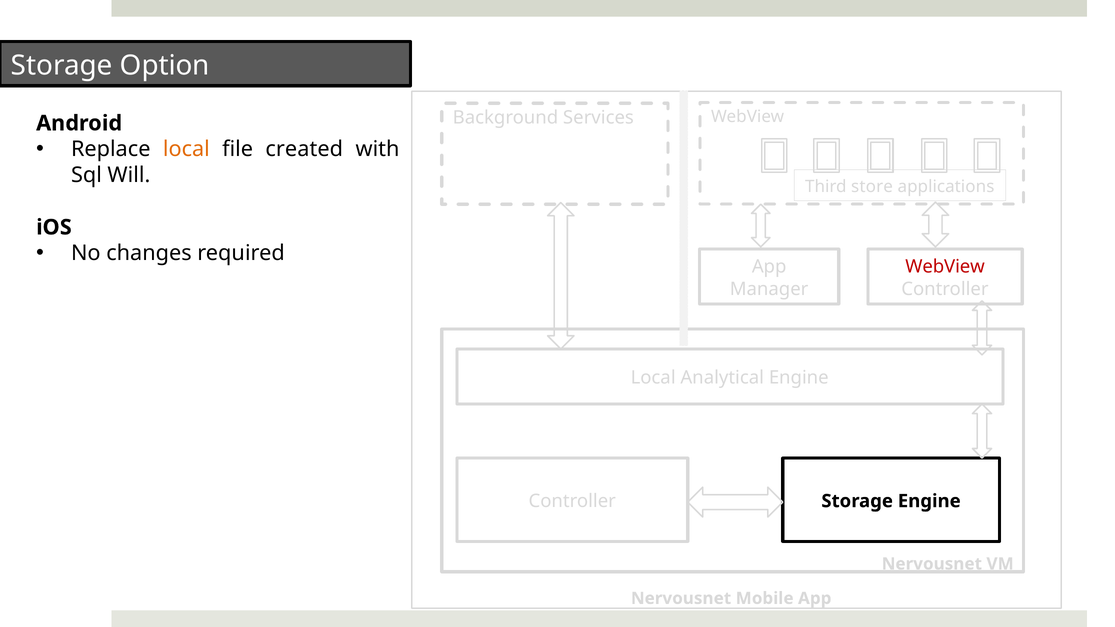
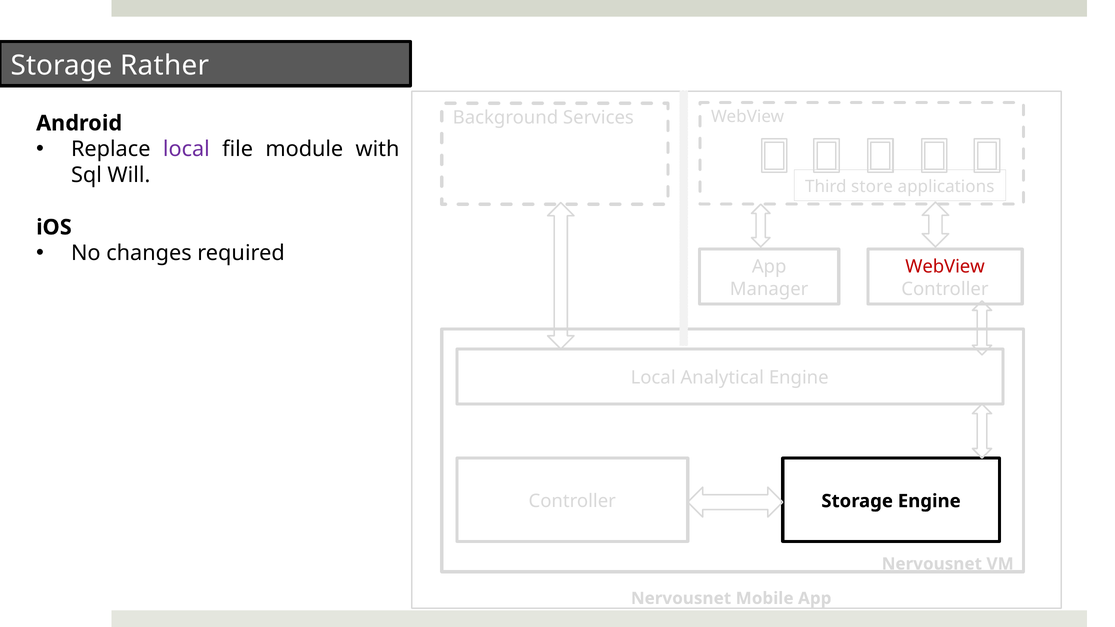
Option: Option -> Rather (165, 66)
local colour: orange -> purple (186, 149)
created: created -> module (304, 149)
